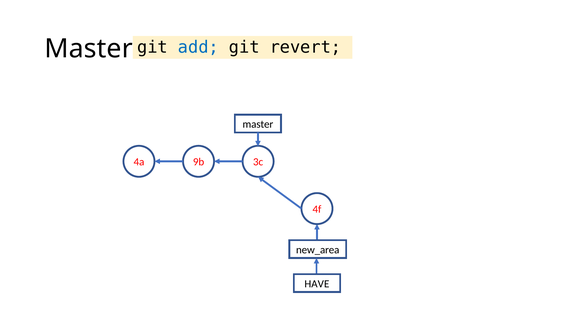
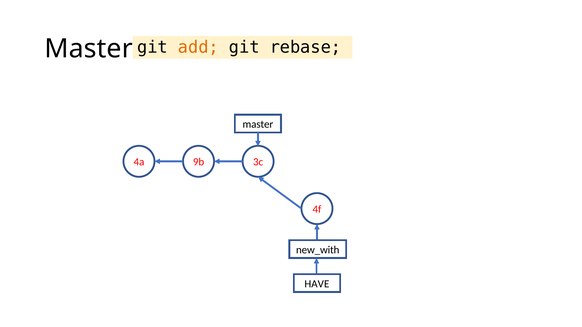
add colour: blue -> orange (198, 47)
revert: revert -> rebase (305, 47)
new_area: new_area -> new_with (318, 250)
